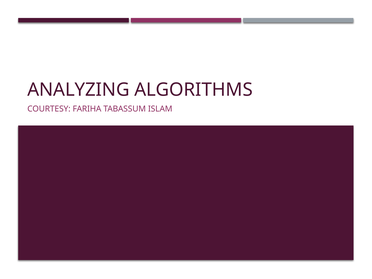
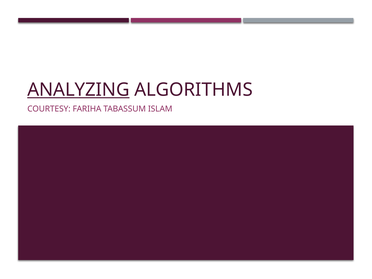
ANALYZING underline: none -> present (78, 90)
